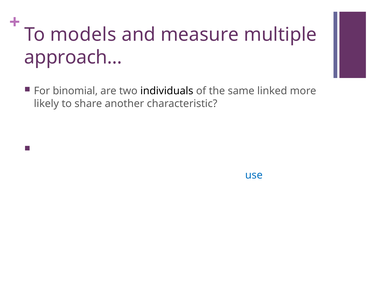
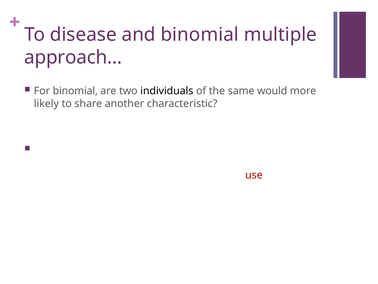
models: models -> disease (83, 35)
and measure: measure -> binomial (200, 35)
same linked: linked -> would (272, 91)
use colour: blue -> red (254, 175)
